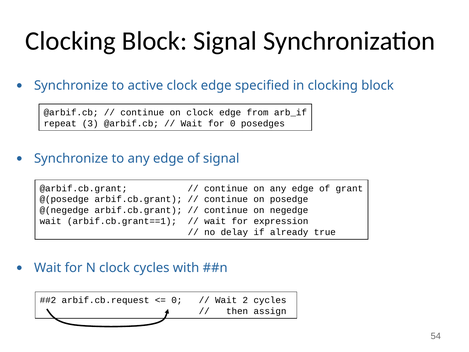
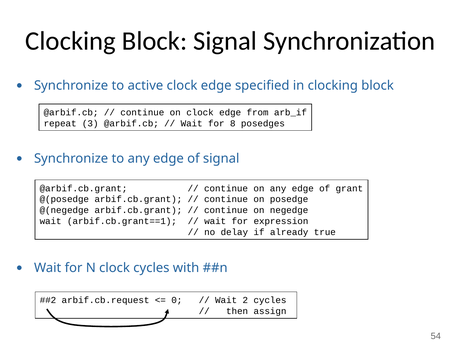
for 0: 0 -> 8 (233, 123)
